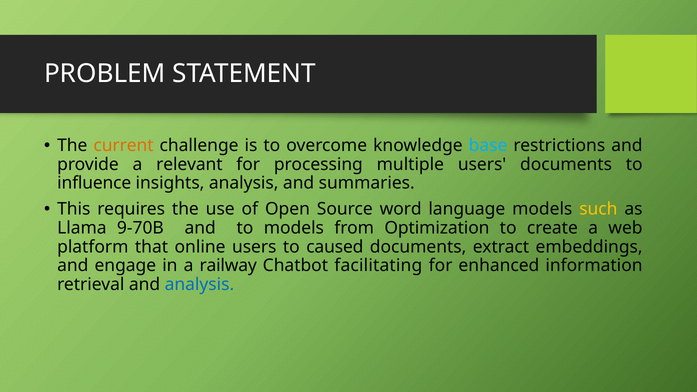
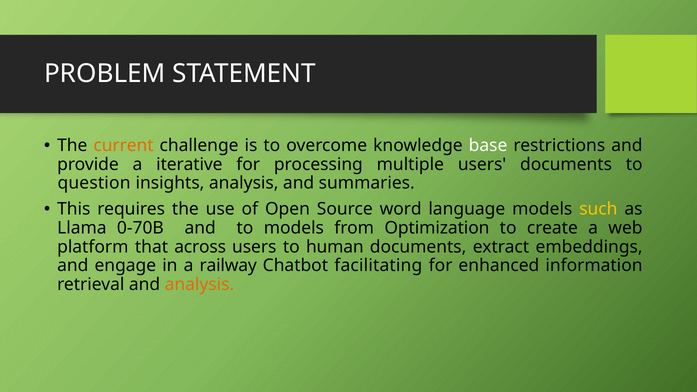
base colour: light blue -> white (488, 146)
relevant: relevant -> iterative (189, 164)
influence: influence -> question (94, 183)
9-70B: 9-70B -> 0-70B (140, 228)
online: online -> across (200, 247)
caused: caused -> human (335, 247)
analysis colour: blue -> orange (199, 284)
